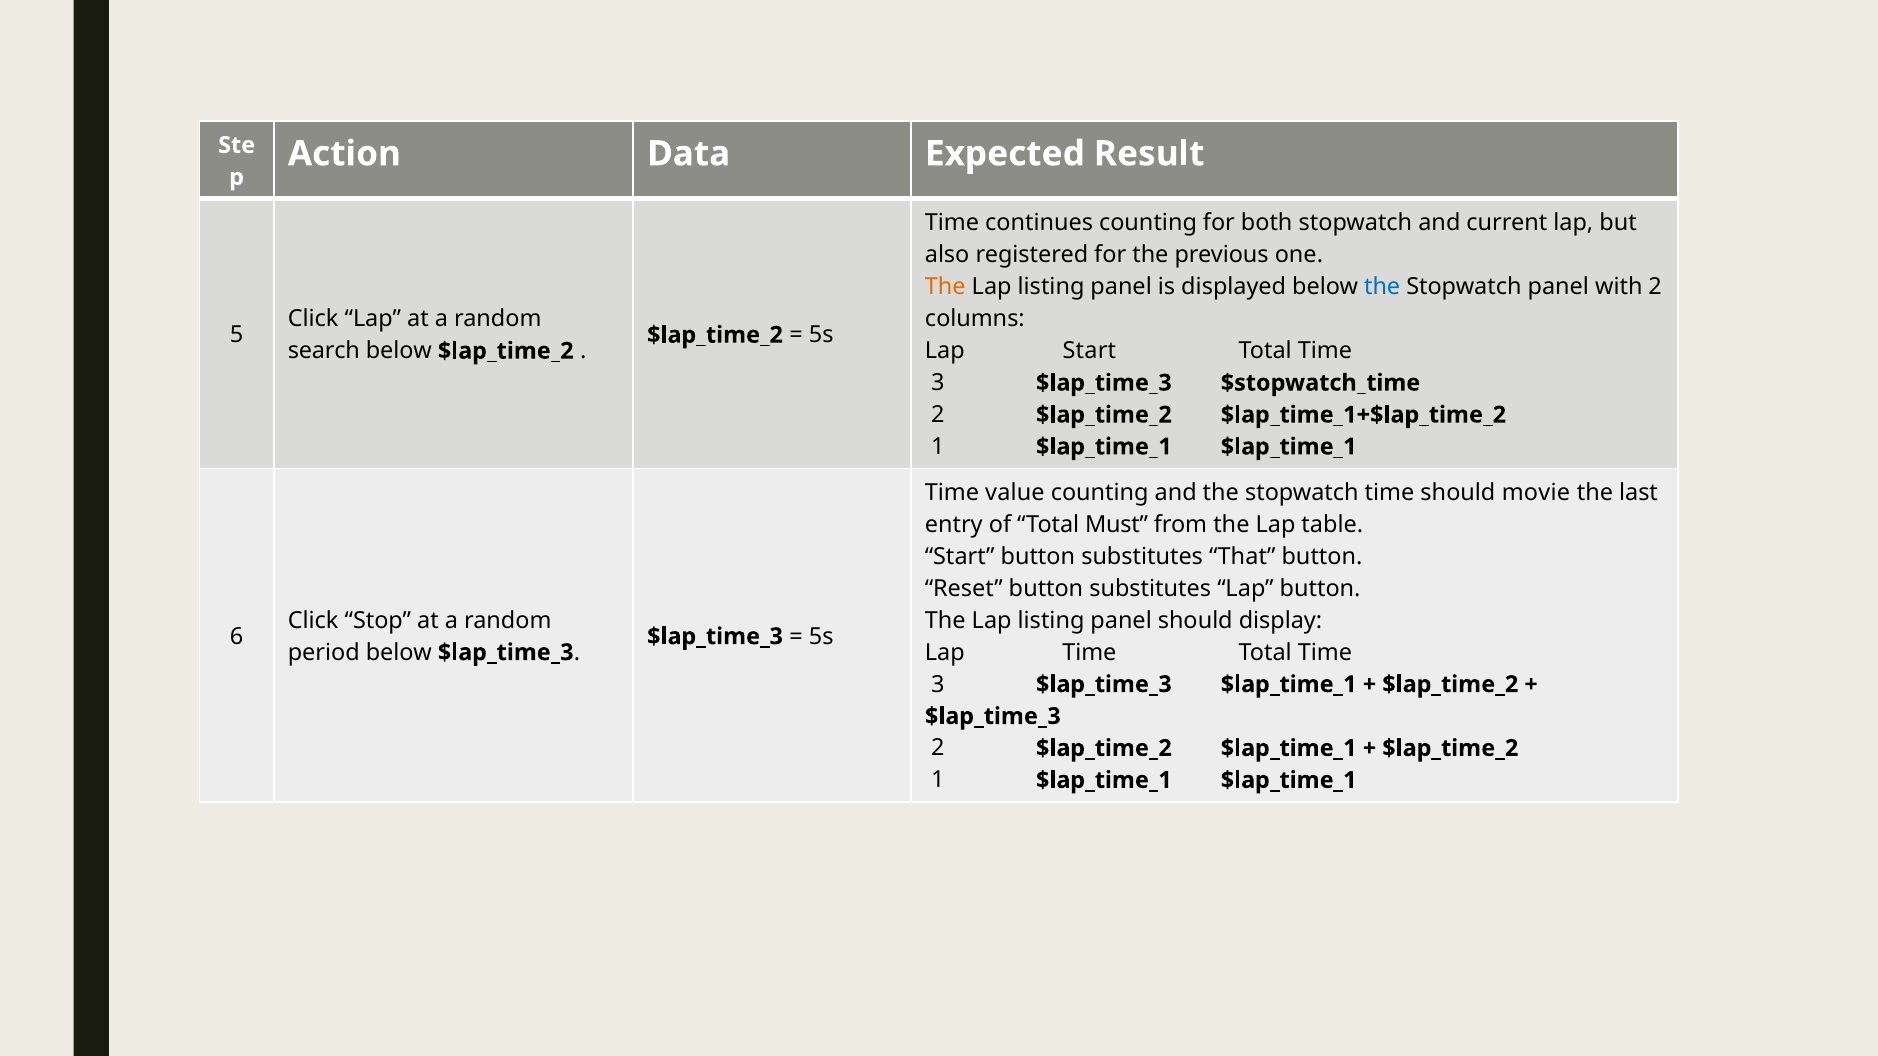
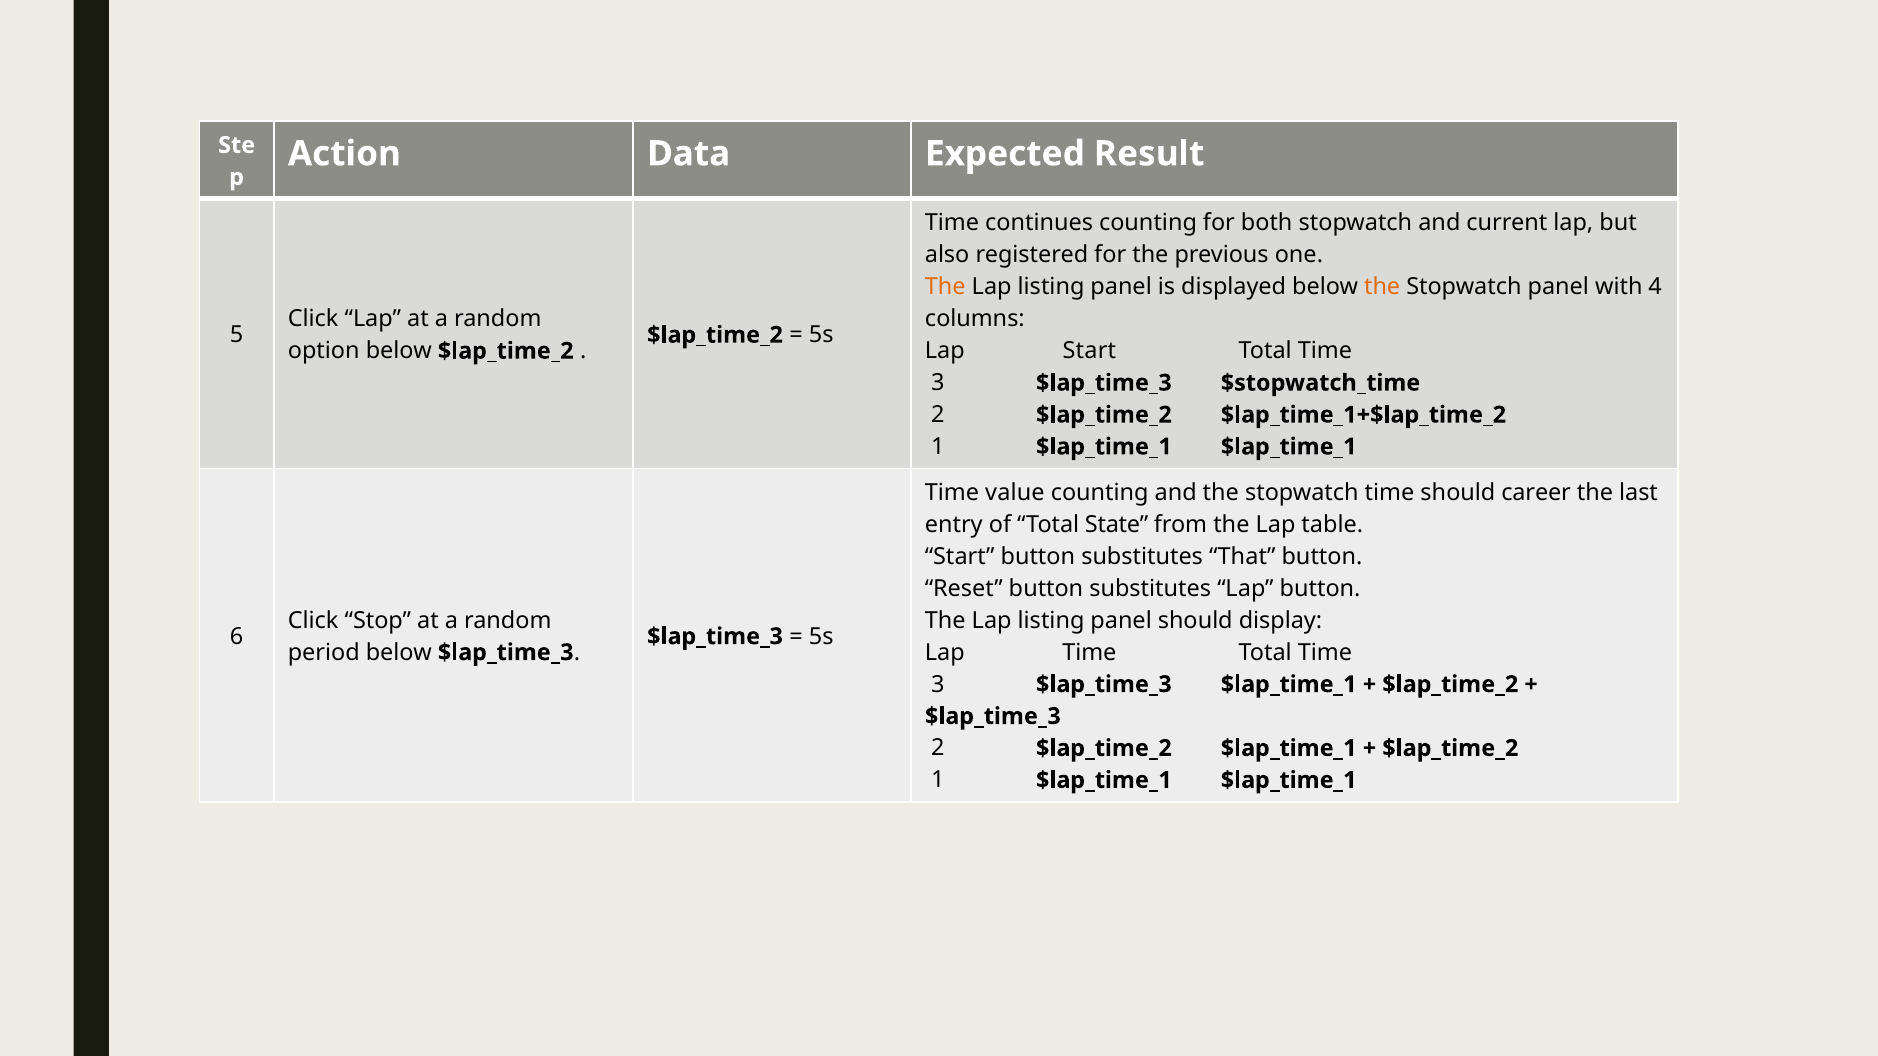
the colour: blue -> orange (1382, 287)
with 2: 2 -> 4 (1655, 287)
search: search -> option (324, 351)
movie: movie -> career (1536, 493)
Must: Must -> State (1117, 525)
